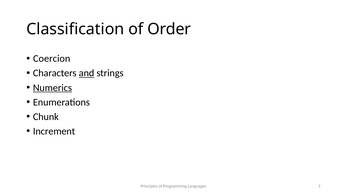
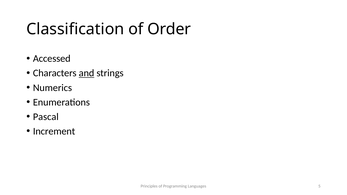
Coercion: Coercion -> Accessed (52, 59)
Numerics underline: present -> none (52, 88)
Chunk: Chunk -> Pascal (46, 117)
